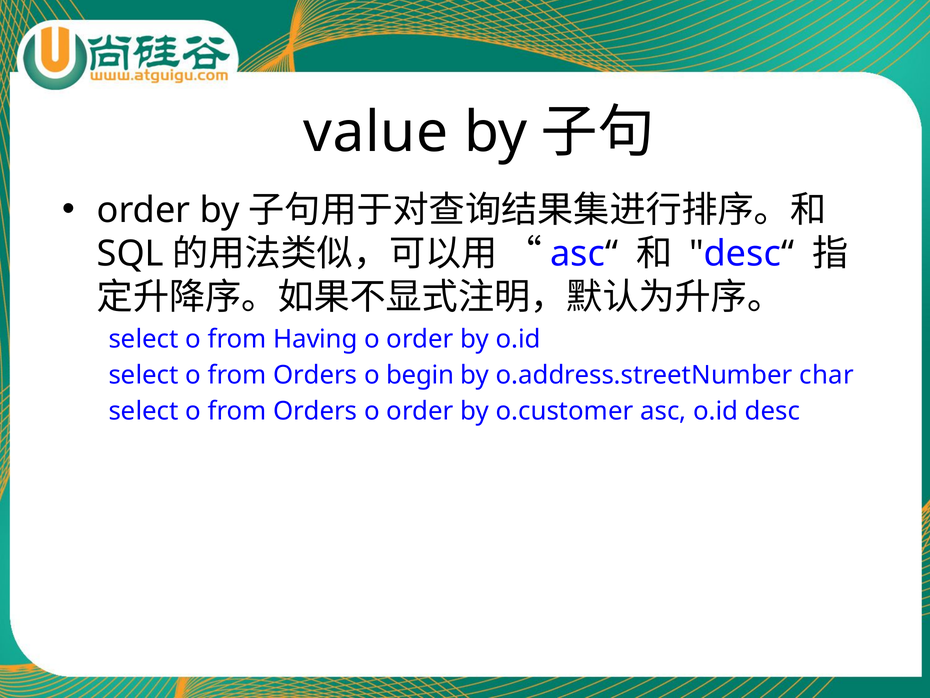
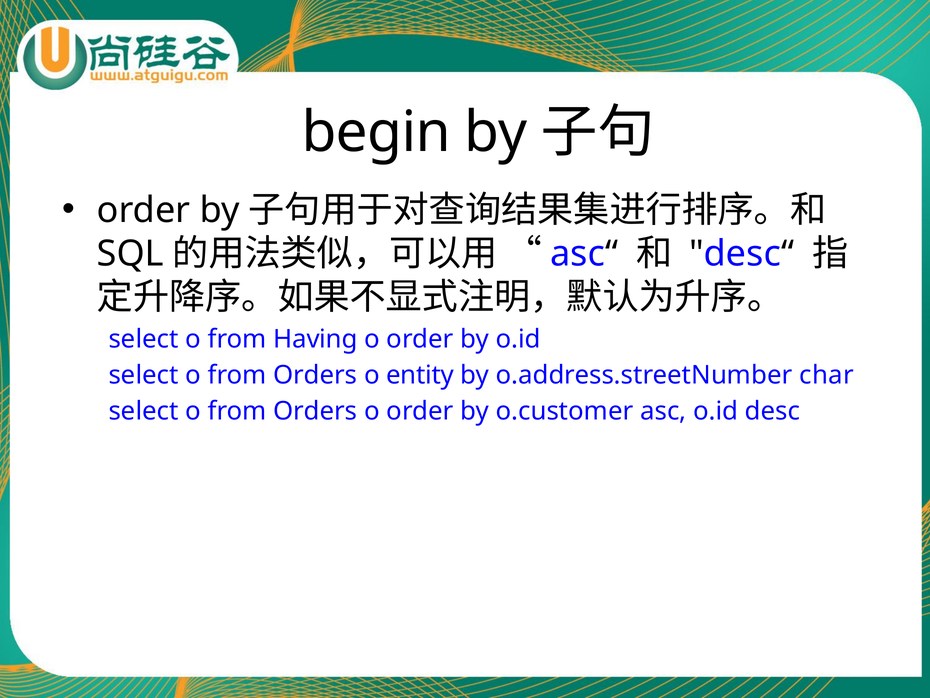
value: value -> begin (376, 133)
begin: begin -> entity (420, 375)
